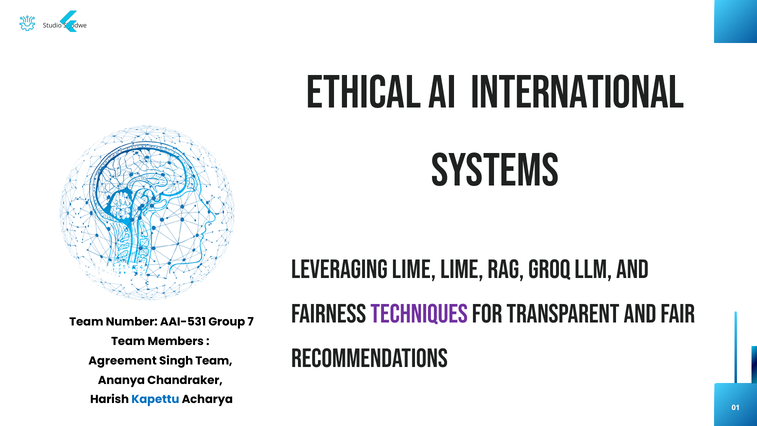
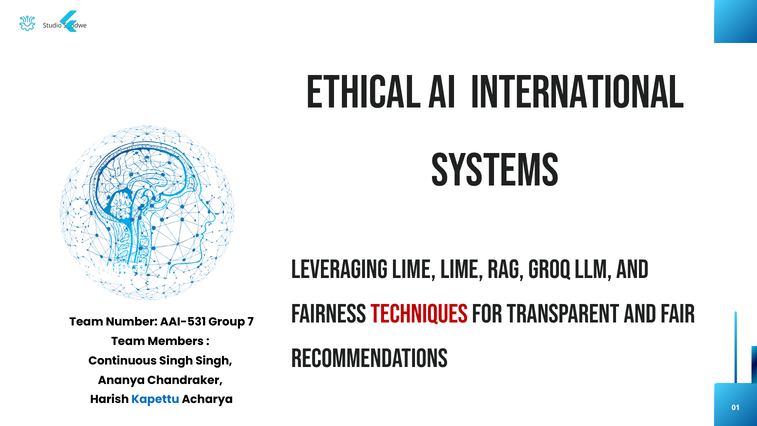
Techniques colour: purple -> red (419, 314)
Agreement: Agreement -> Continuous (123, 361)
Singh Team: Team -> Singh (214, 361)
